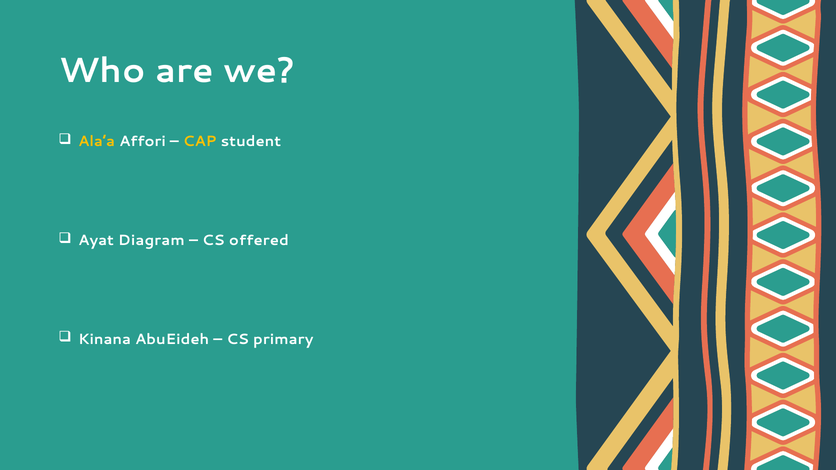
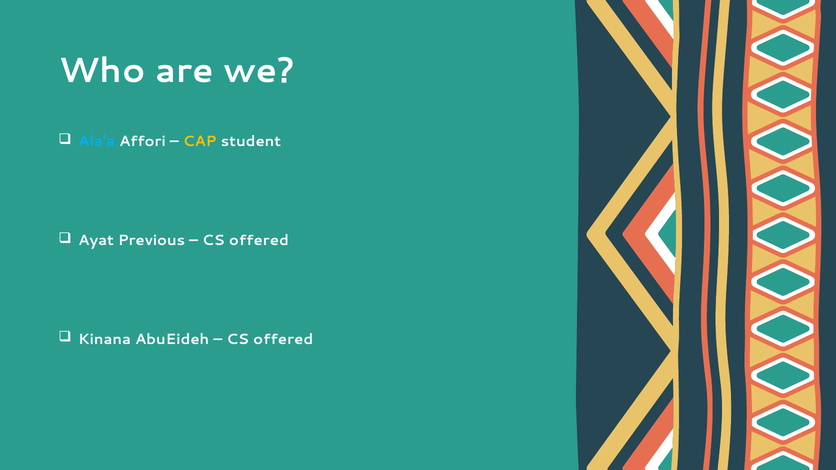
Ala’a colour: yellow -> light blue (97, 142)
Diagram: Diagram -> Previous (151, 241)
primary: primary -> offered (283, 339)
